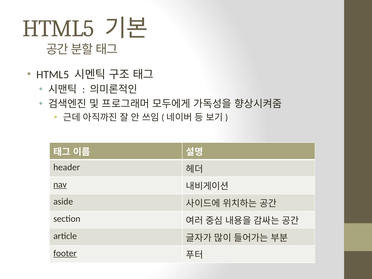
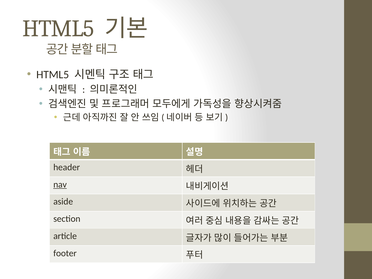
footer underline: present -> none (65, 253)
